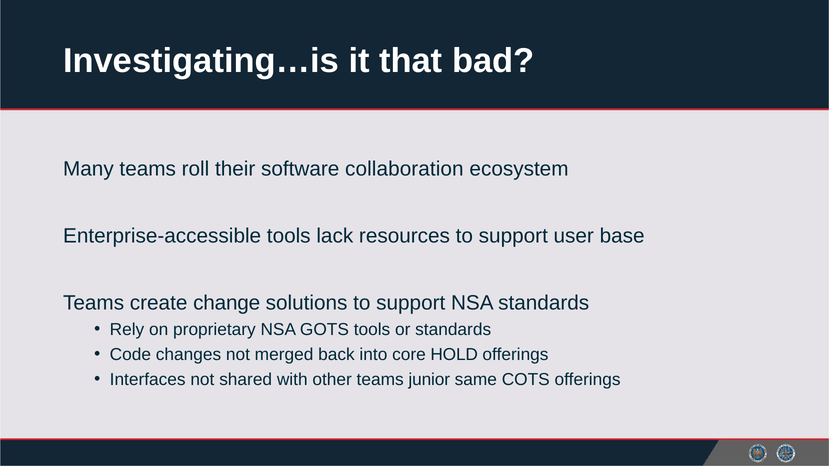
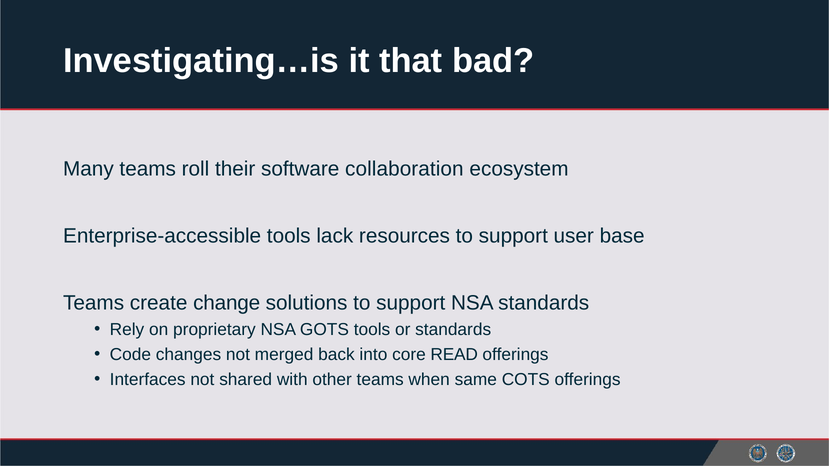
HOLD: HOLD -> READ (454, 355)
junior: junior -> when (429, 380)
